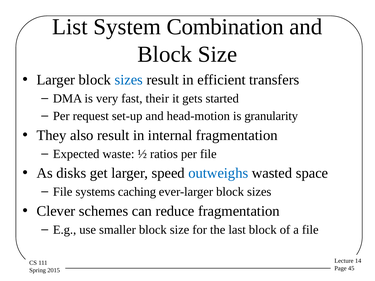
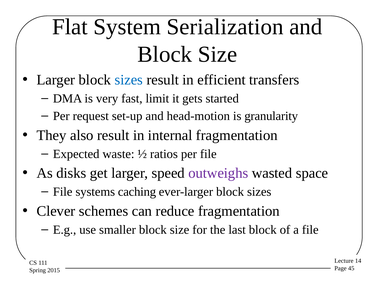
List: List -> Flat (70, 27)
Combination: Combination -> Serialization (225, 27)
their: their -> limit (157, 99)
outweighs colour: blue -> purple (218, 173)
